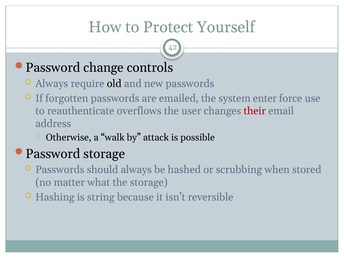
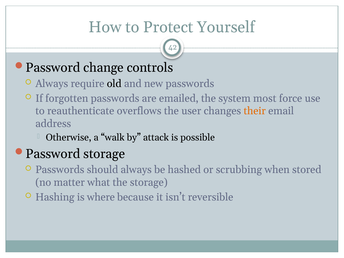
enter: enter -> most (265, 98)
their colour: red -> orange (255, 111)
string: string -> where (101, 197)
